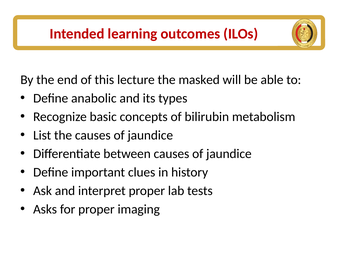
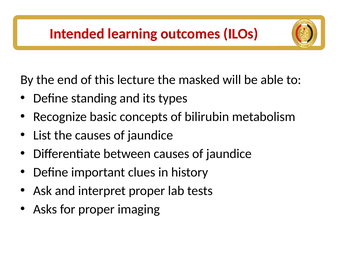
anabolic: anabolic -> standing (94, 98)
